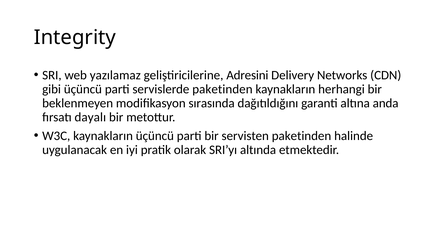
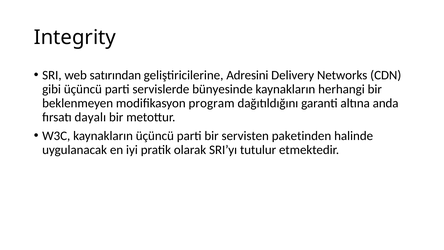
yazılamaz: yazılamaz -> satırından (115, 75)
servislerde paketinden: paketinden -> bünyesinde (222, 89)
sırasında: sırasında -> program (212, 103)
altında: altında -> tutulur (258, 150)
